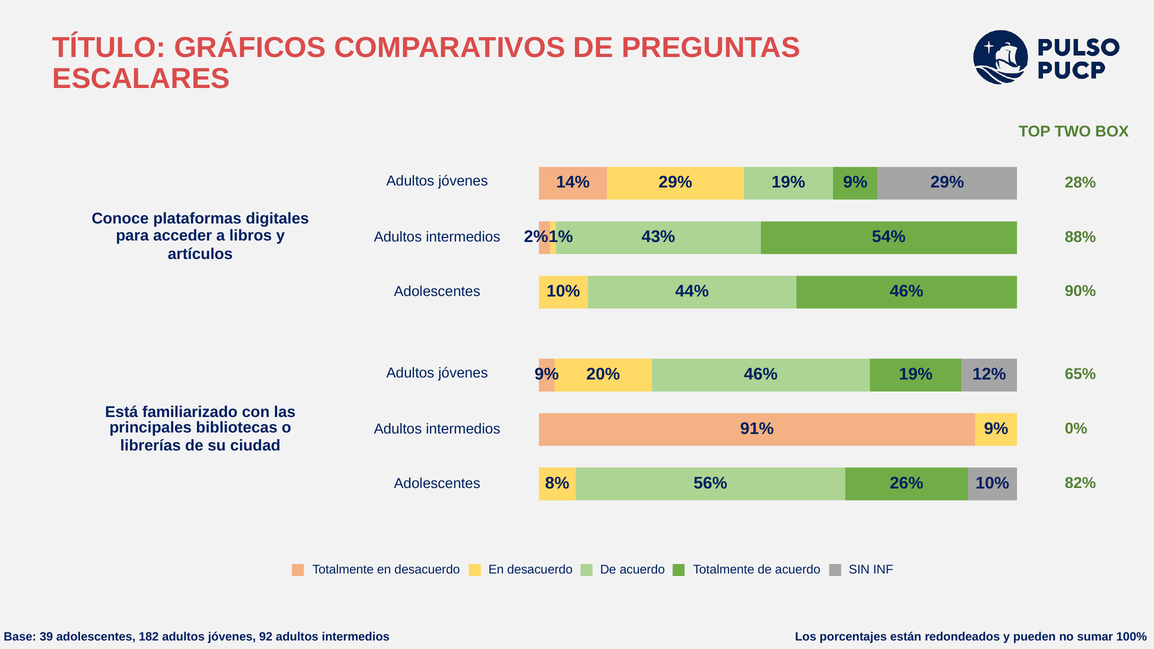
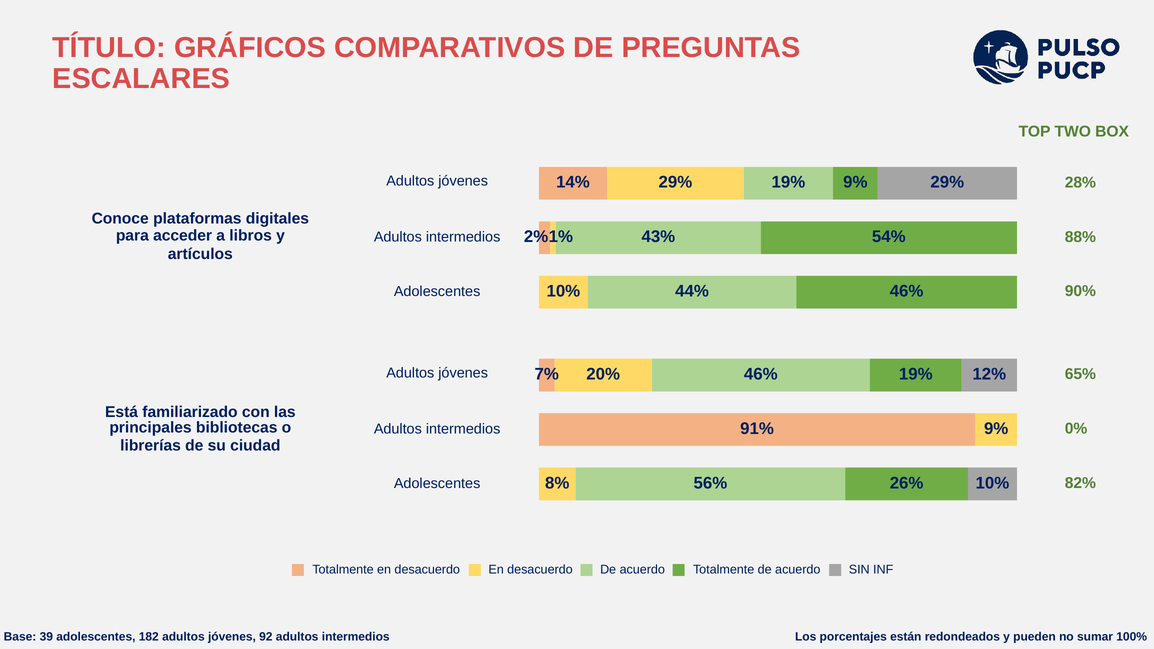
9%: 9% -> 7% (547, 374)
